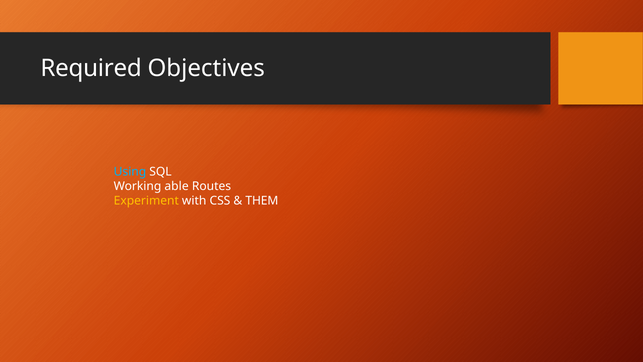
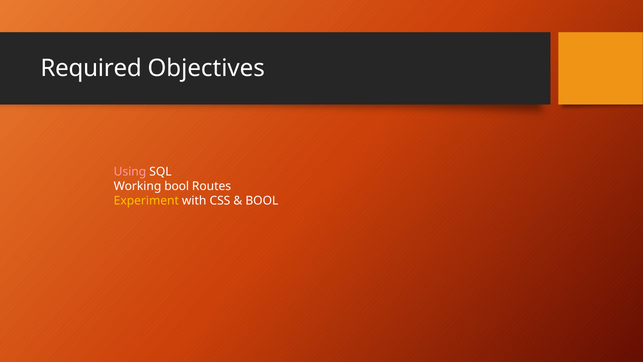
Using colour: light blue -> pink (130, 172)
Working able: able -> bool (177, 186)
THEM: THEM -> BOOL (262, 201)
